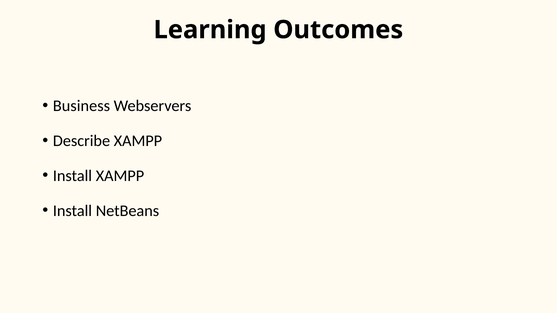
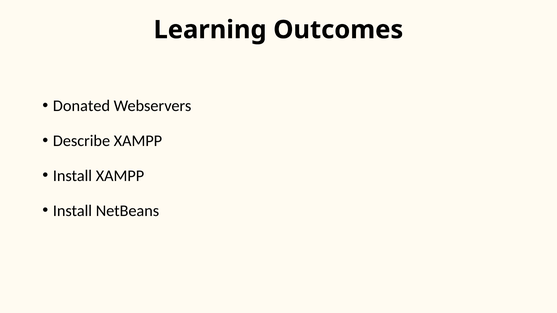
Business: Business -> Donated (81, 106)
